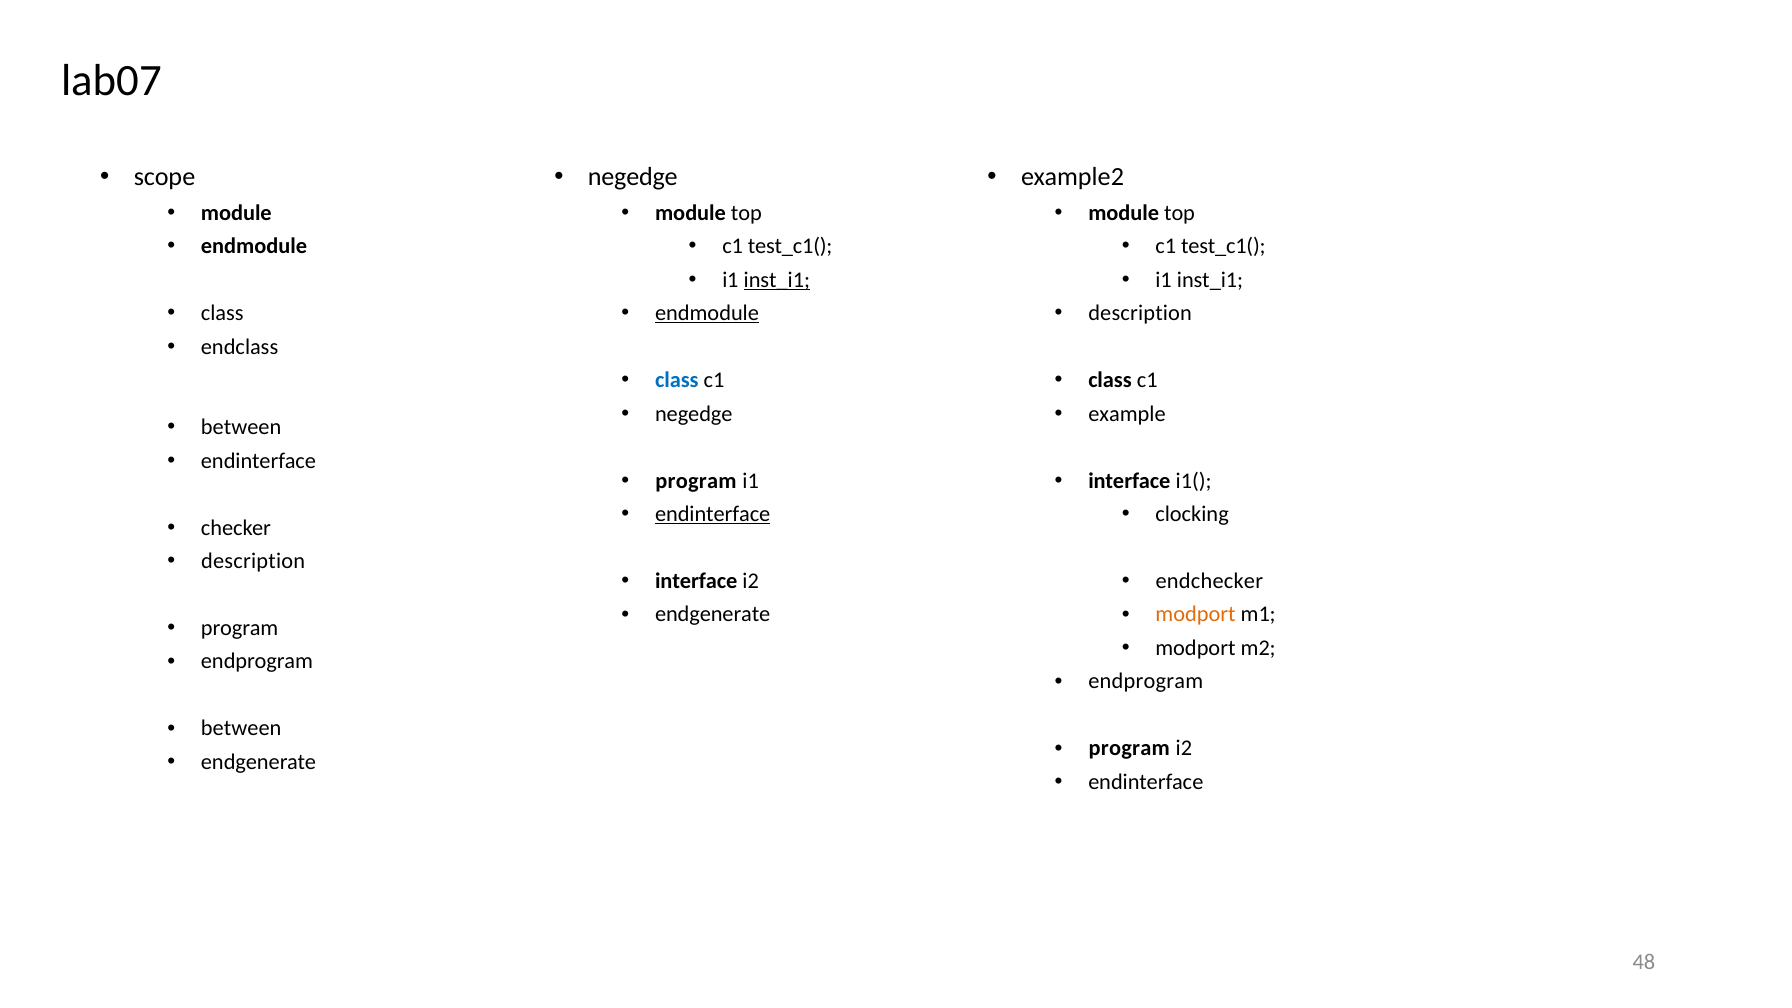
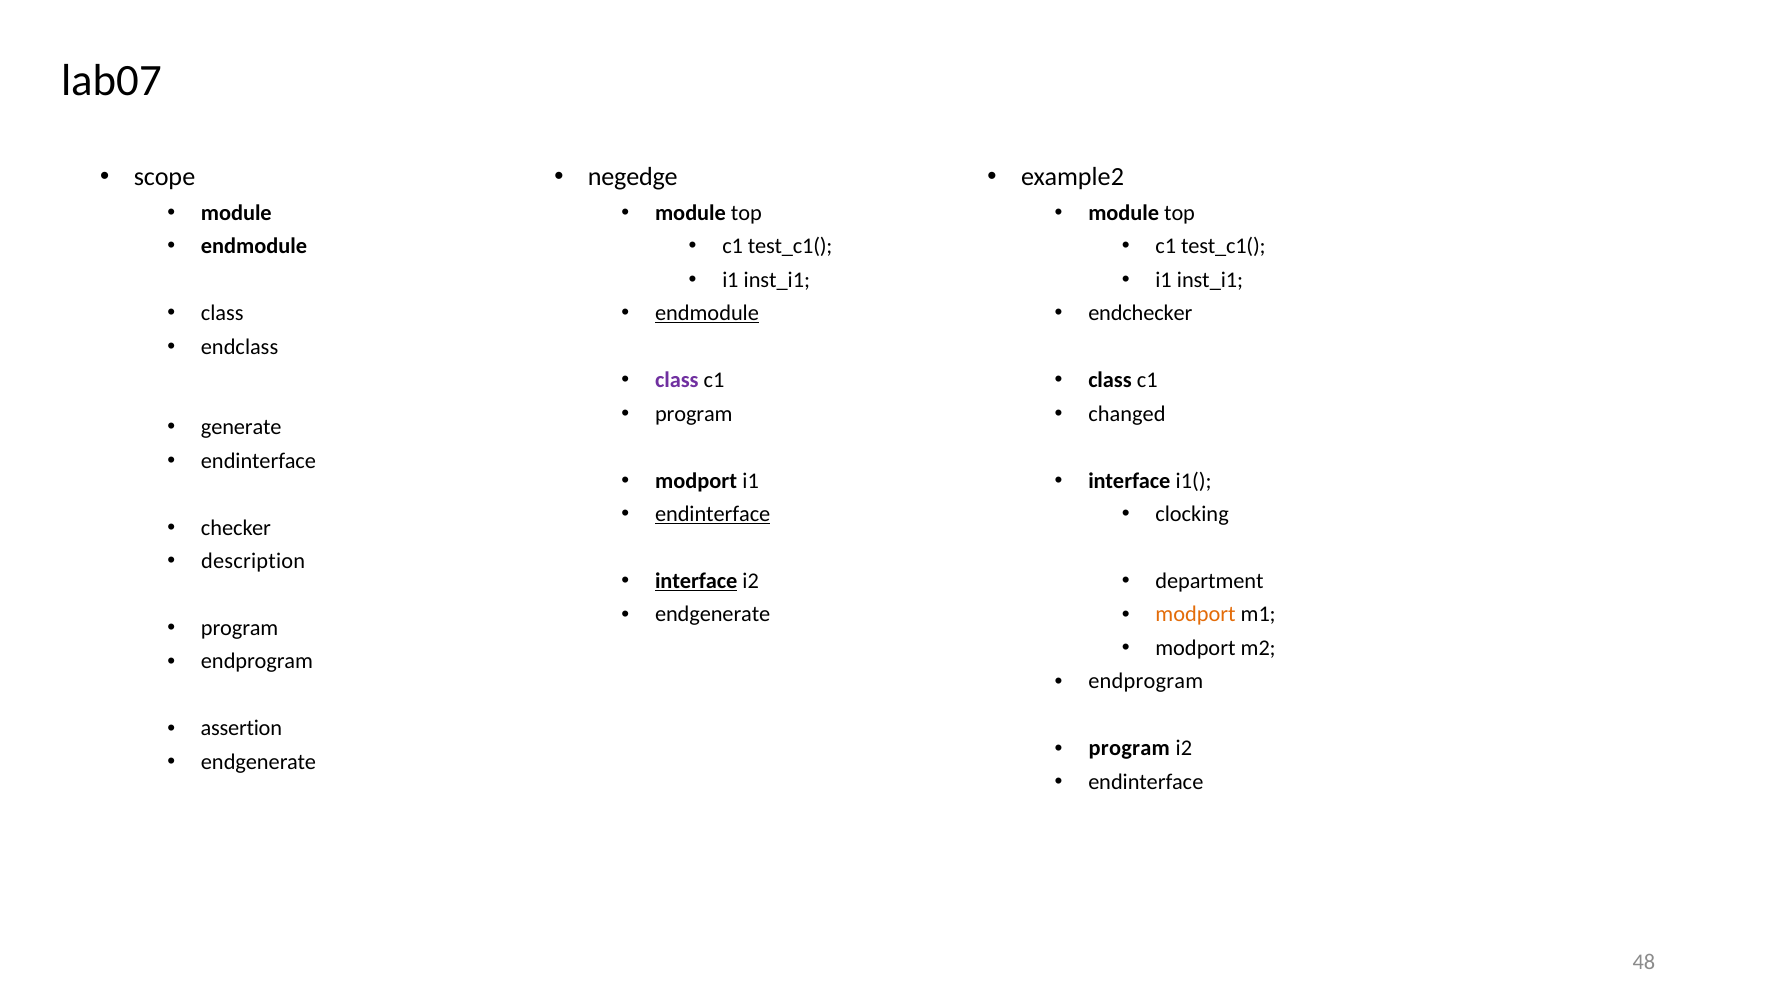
inst_i1 underline: present -> none (777, 280)
description: description -> endchecker (1140, 313)
class colour: blue -> purple (677, 380)
negedge: negedge -> program (694, 414)
example: example -> changed (1127, 414)
between: between -> generate (241, 427)
program: program -> modport (696, 481)
interface underline: none -> present (696, 581)
endchecker: endchecker -> department (1210, 581)
between: between -> assertion (241, 729)
